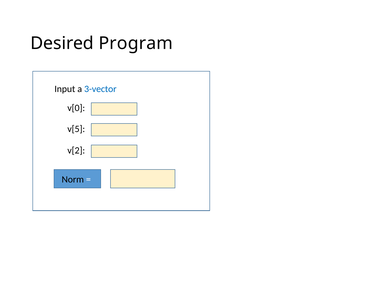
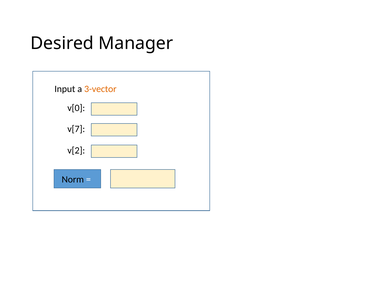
Program: Program -> Manager (136, 43)
3-vector colour: blue -> orange (100, 89)
v[5: v[5 -> v[7 (76, 129)
